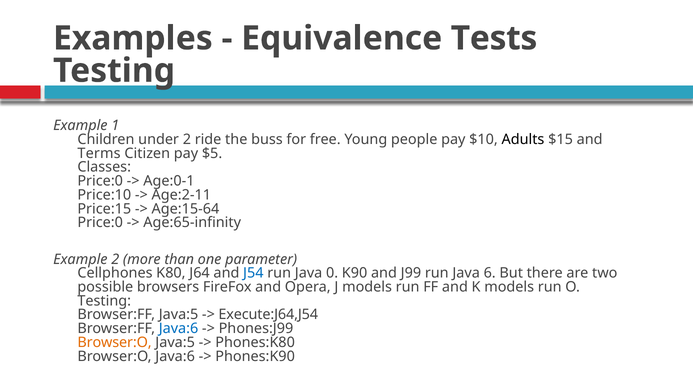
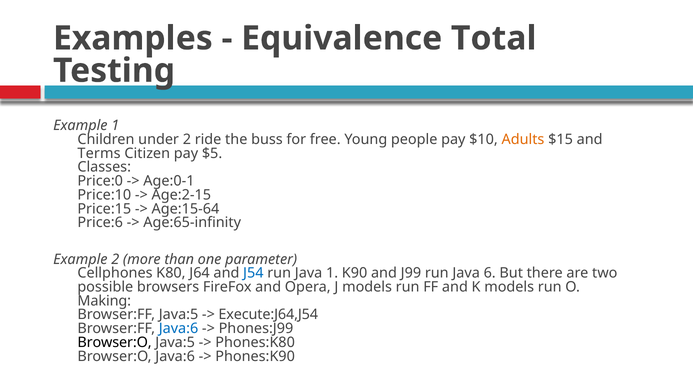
Tests: Tests -> Total (494, 38)
Adults colour: black -> orange (523, 139)
Age:2-11: Age:2-11 -> Age:2-15 (181, 195)
Price:0: Price:0 -> Price:6 (100, 223)
Java 0: 0 -> 1 (332, 273)
Testing: Testing -> Making (104, 301)
Browser:O colour: orange -> black (115, 342)
